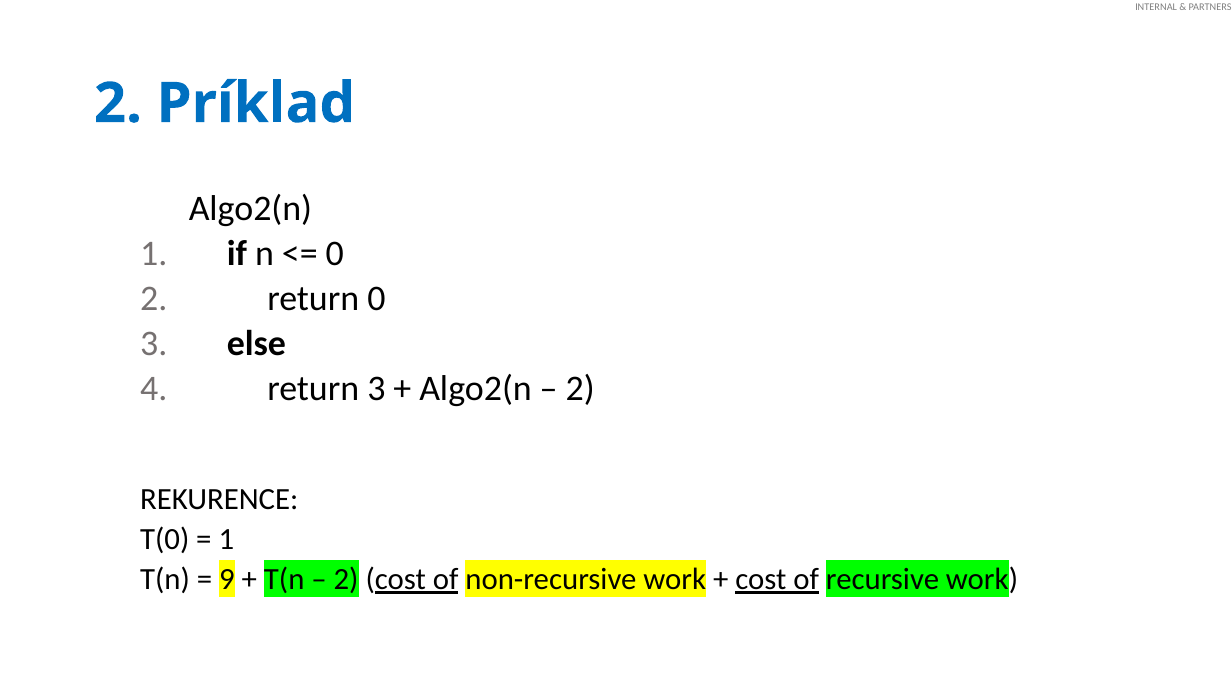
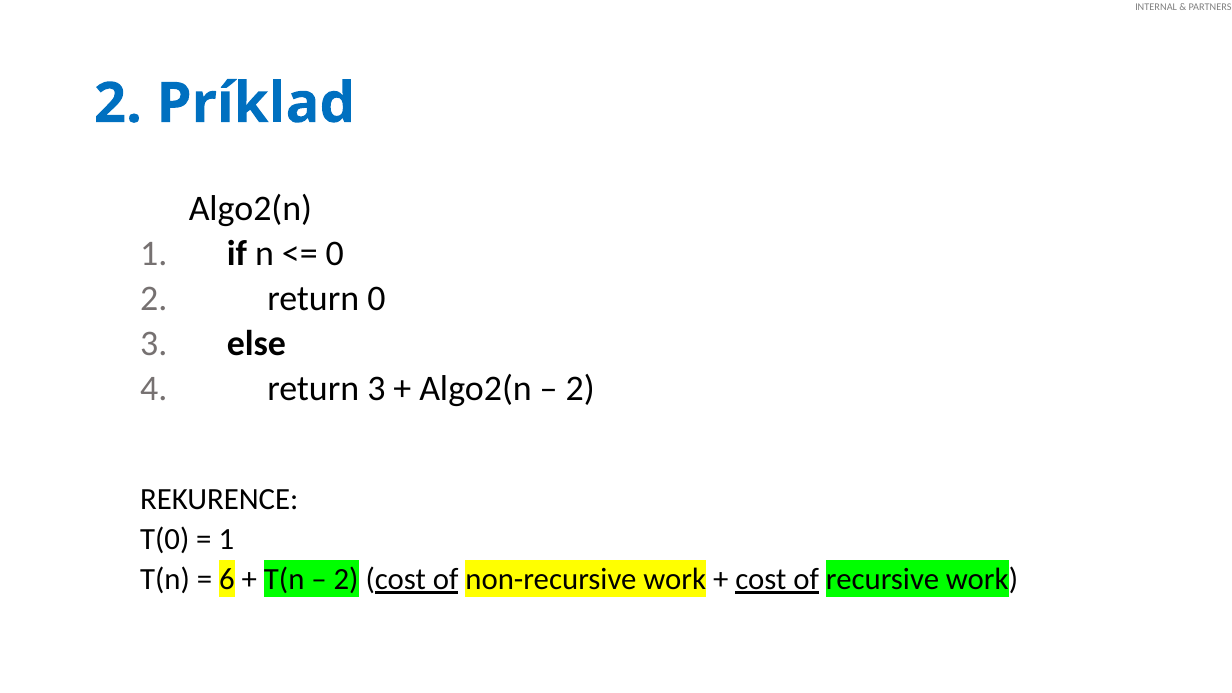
9: 9 -> 6 (227, 579)
